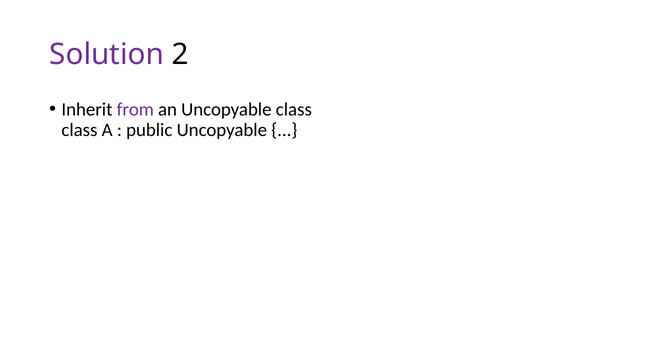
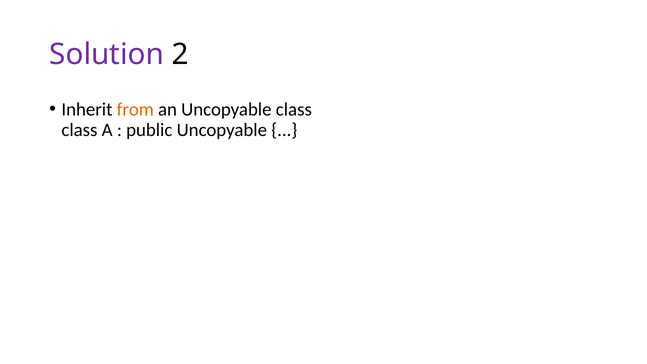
from colour: purple -> orange (135, 109)
